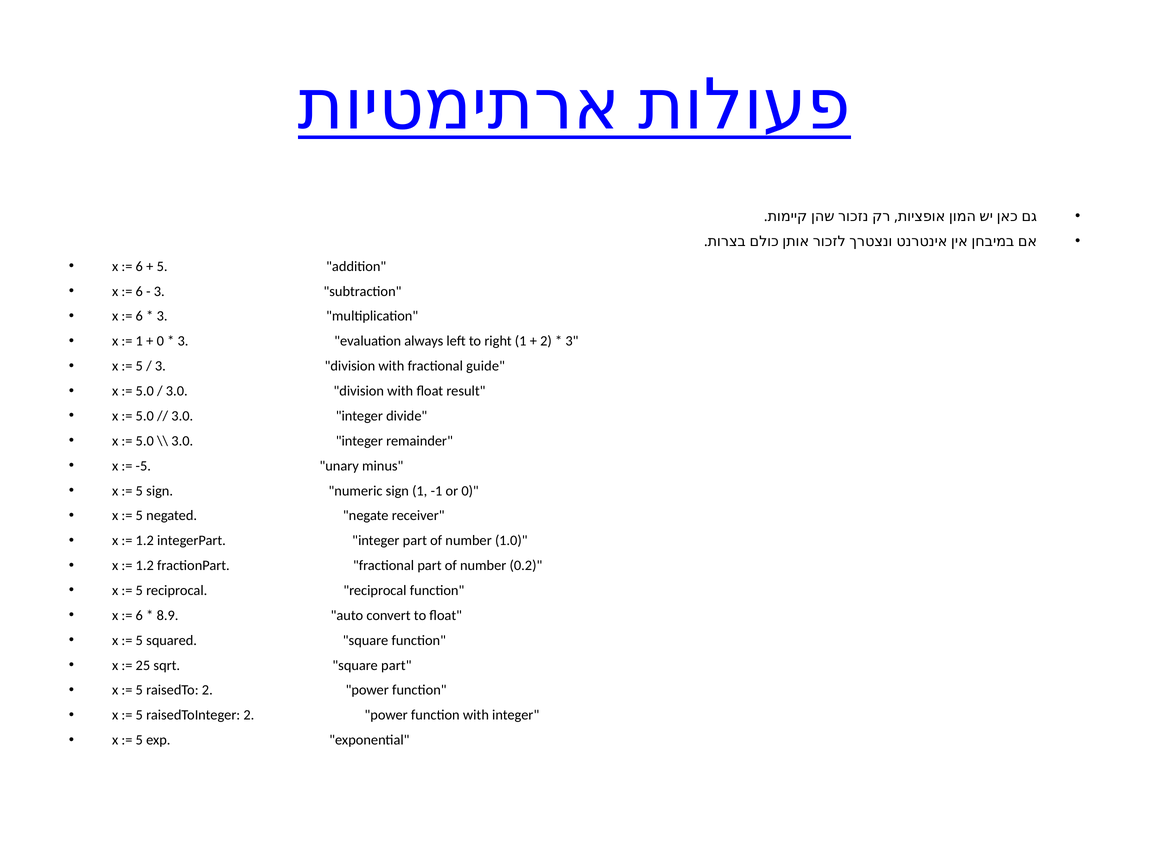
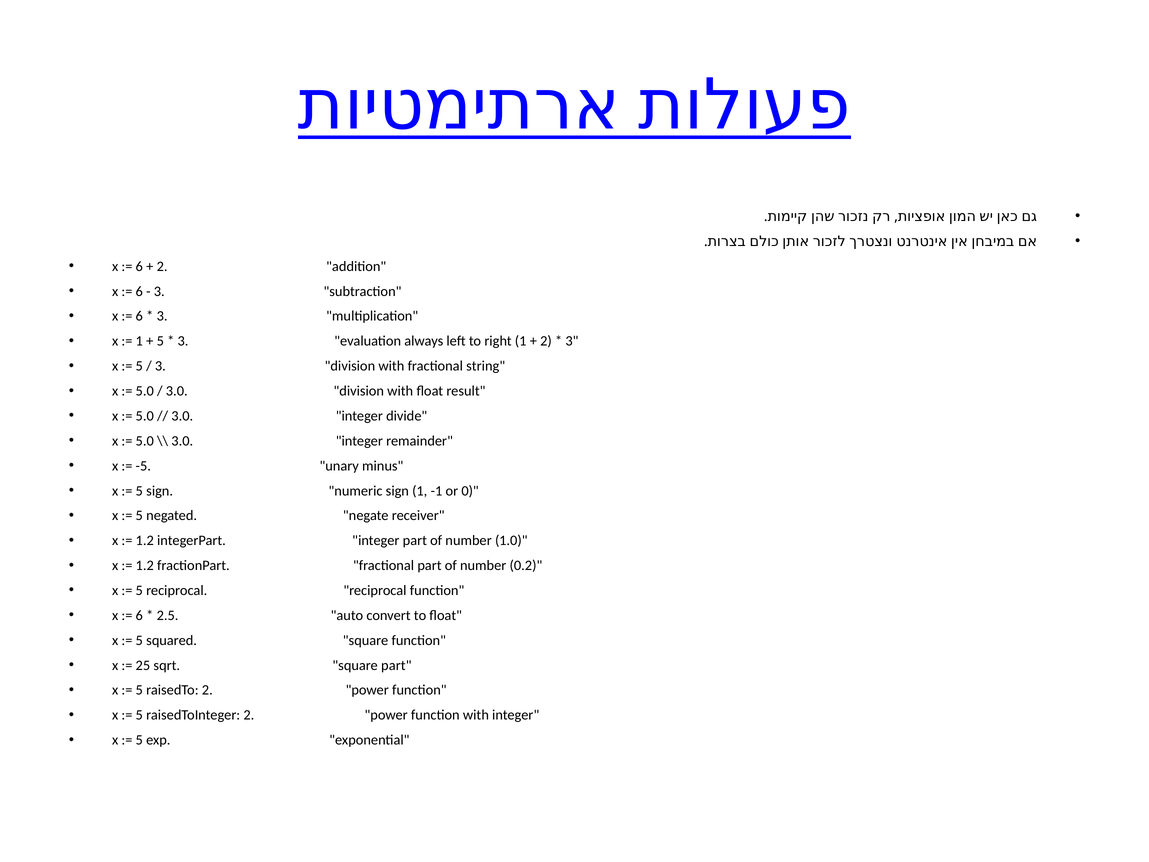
5: 5 -> 2 (162, 266)
0: 0 -> 5 (160, 341)
guide: guide -> string (486, 366)
8.9: 8.9 -> 2.5 (168, 615)
